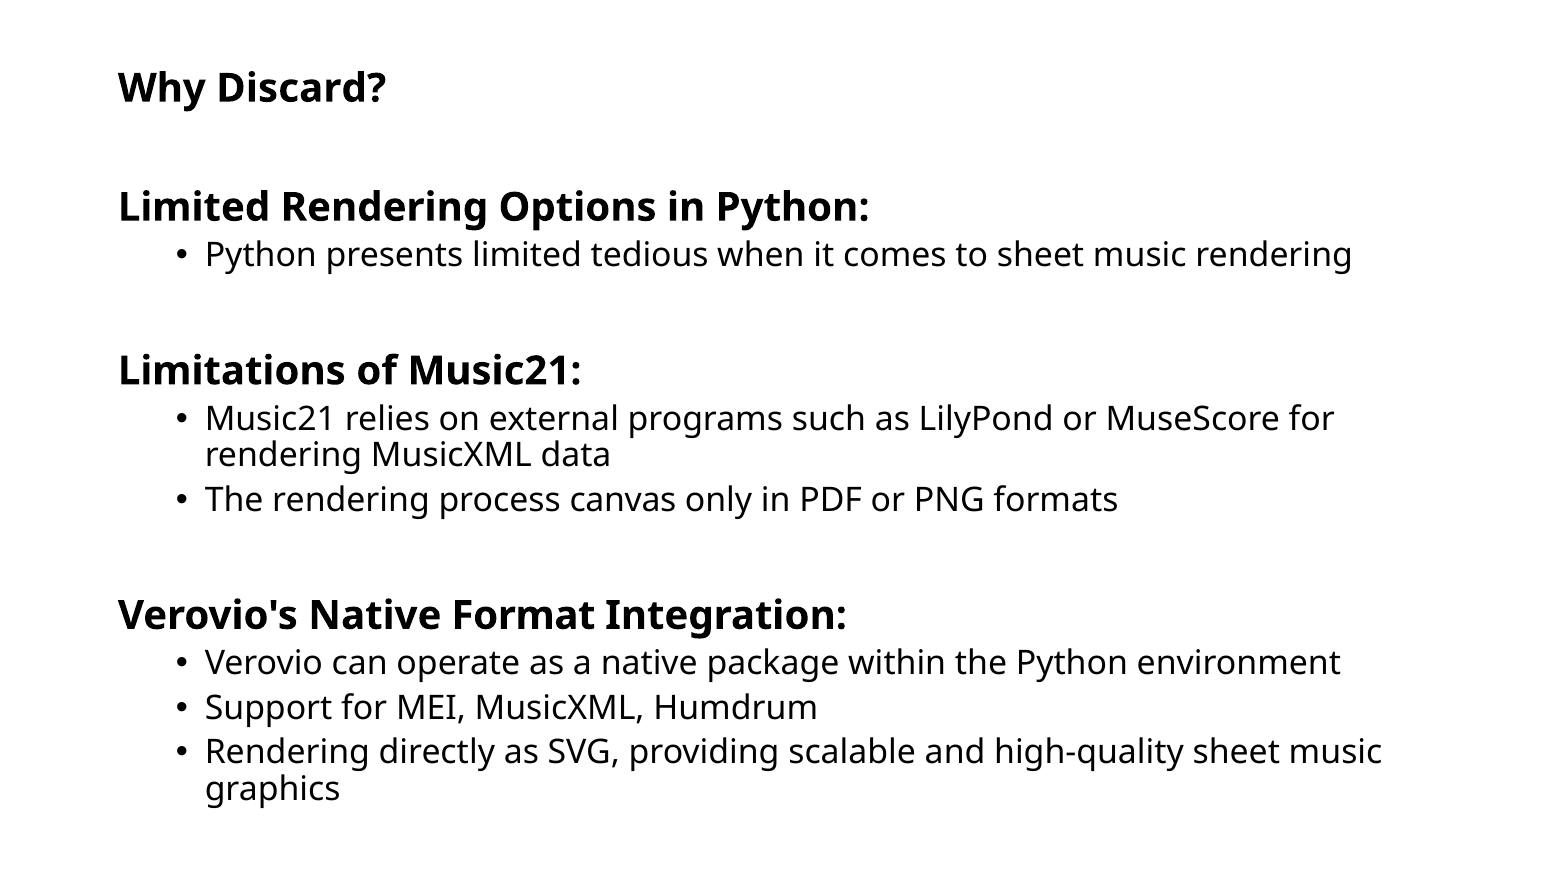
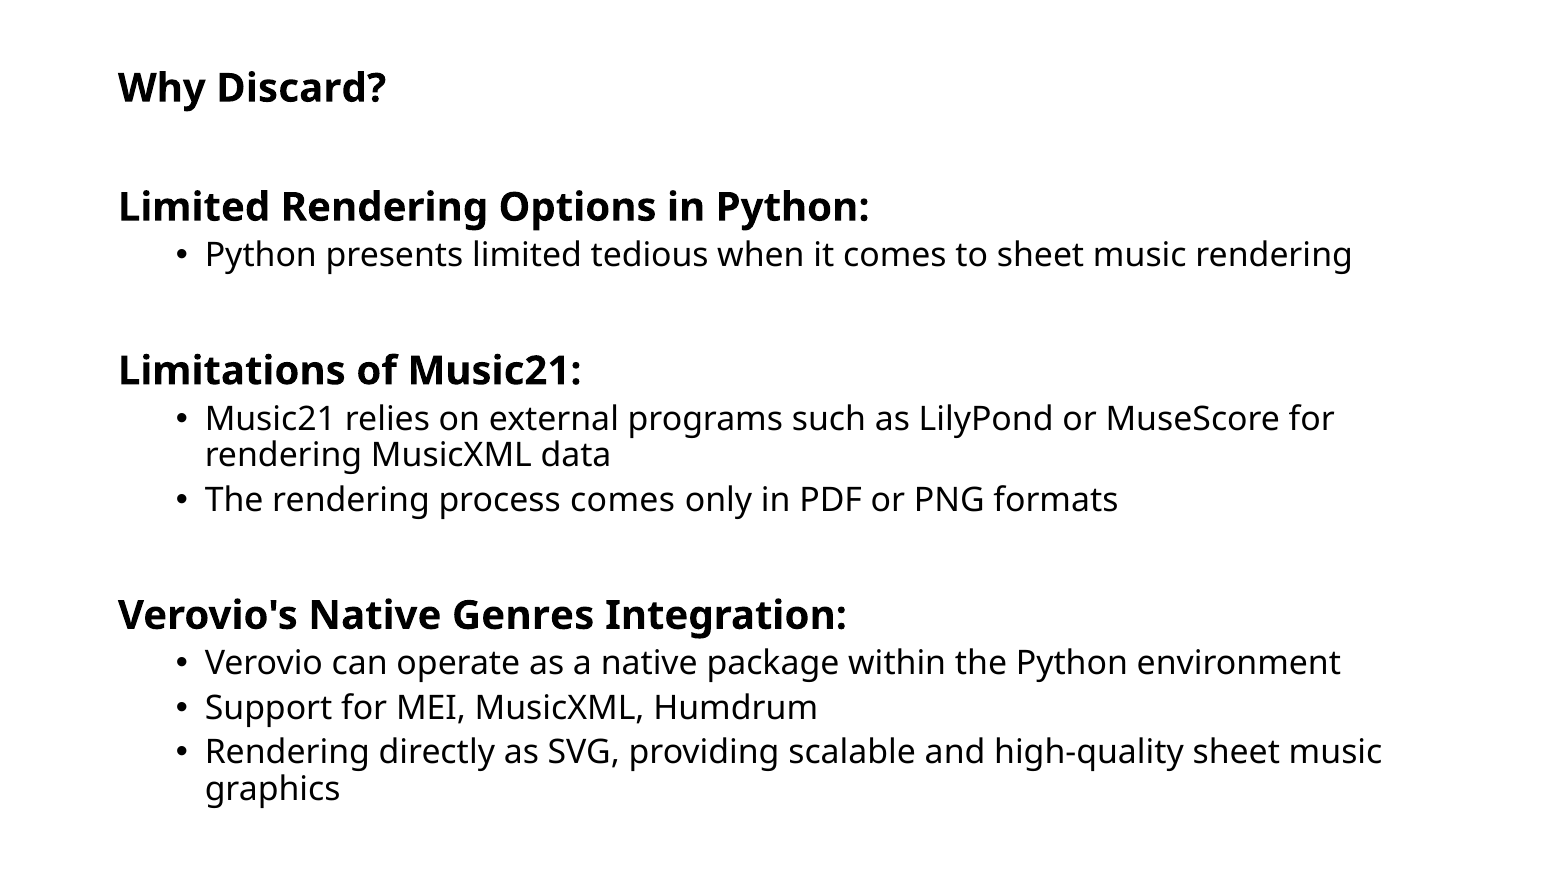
process canvas: canvas -> comes (623, 500)
Format: Format -> Genres (523, 616)
